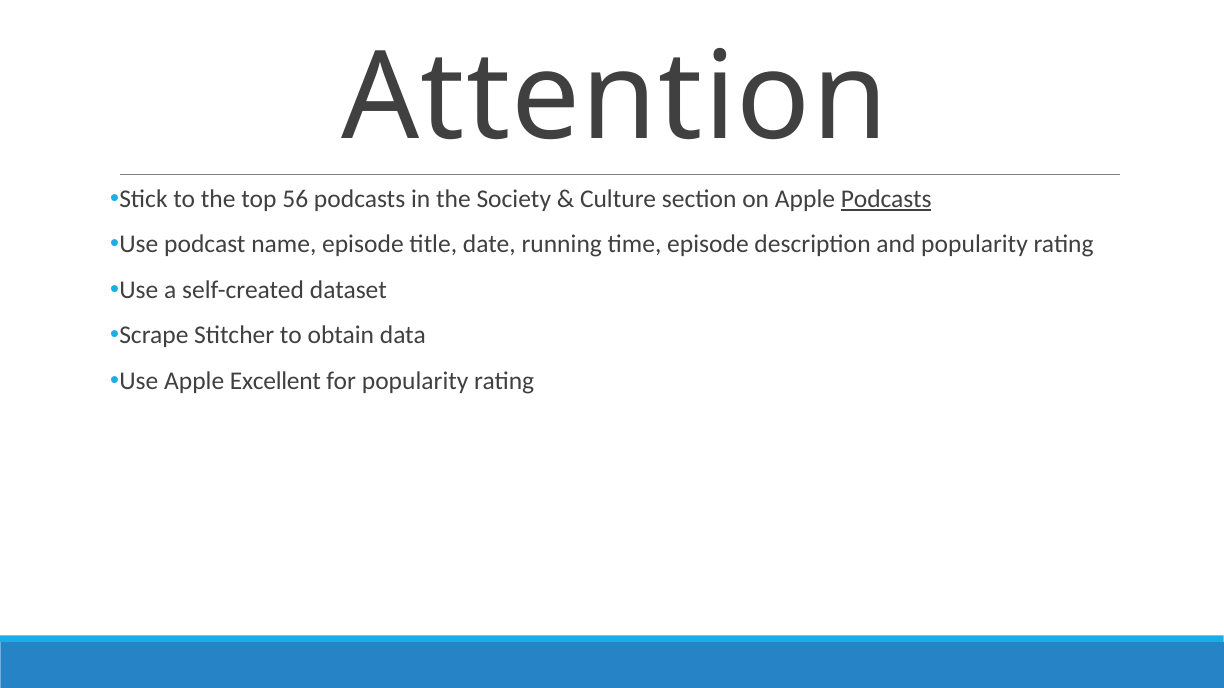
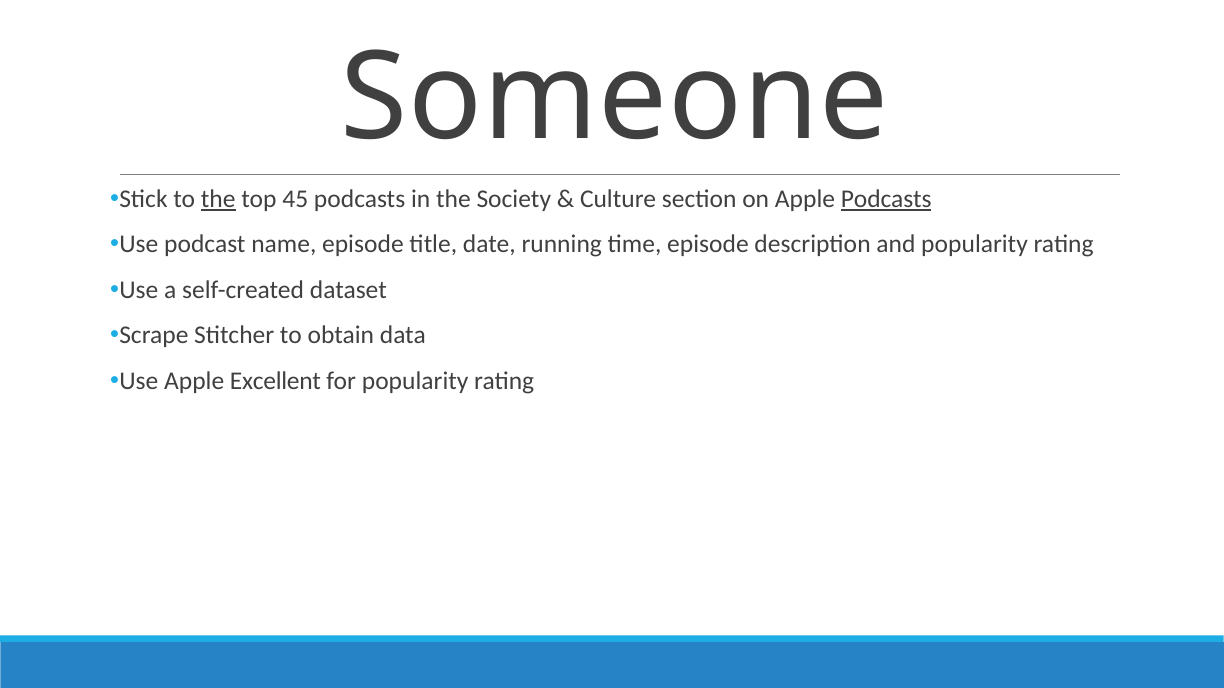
Attention: Attention -> Someone (615, 98)
the underline: none -> present (218, 199)
56: 56 -> 45 (295, 199)
